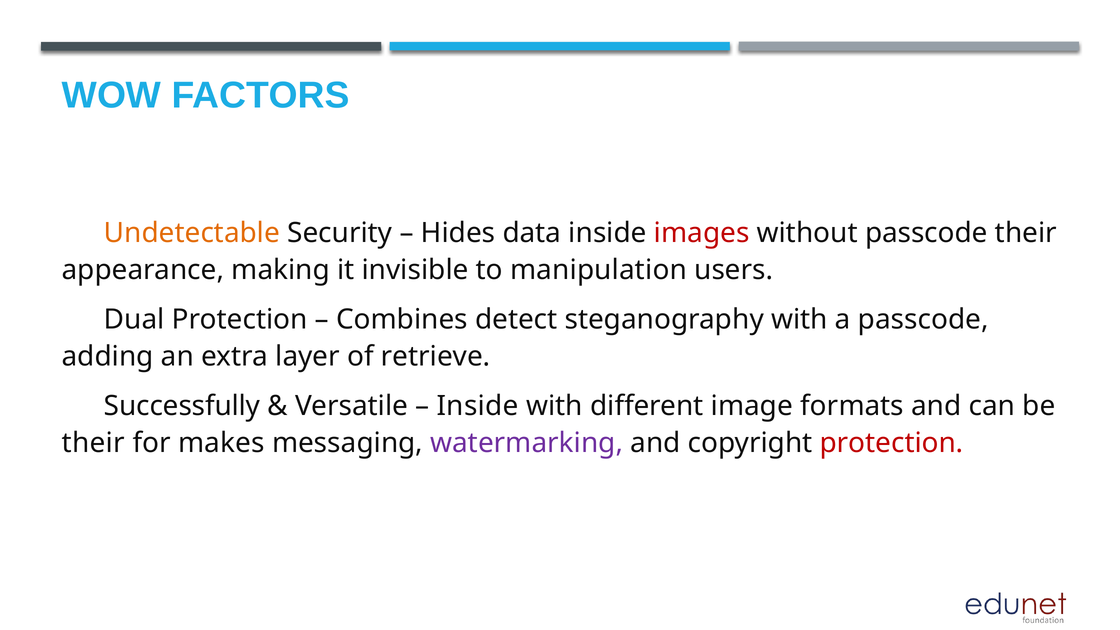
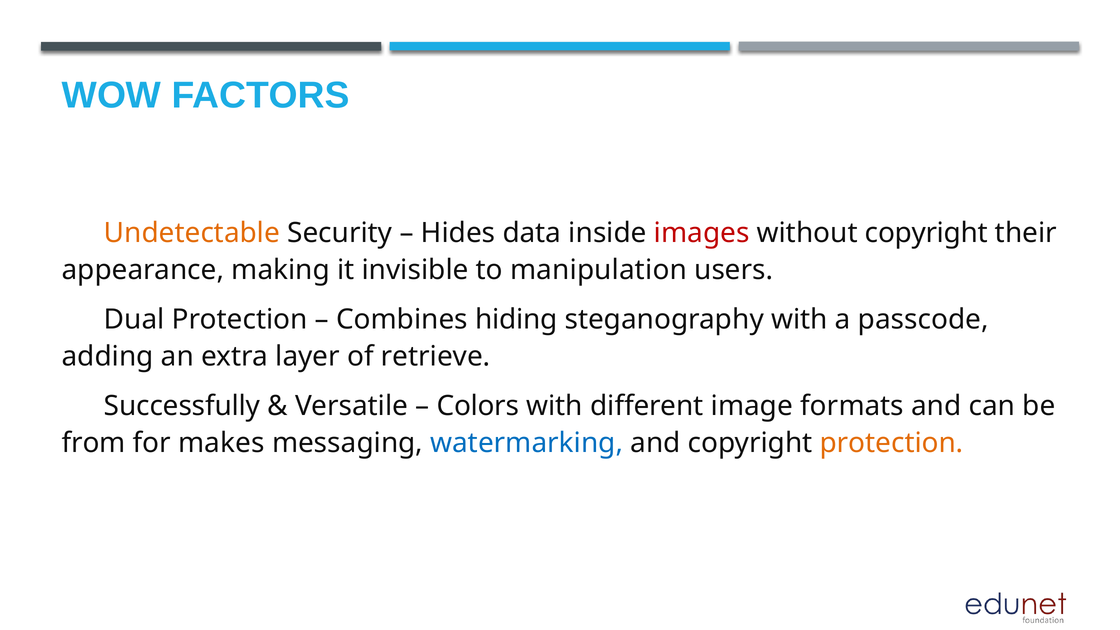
without passcode: passcode -> copyright (926, 233)
detect: detect -> hiding (516, 319)
Inside: Inside -> Colors (478, 406)
their: their -> from (94, 443)
watermarking colour: purple -> blue (527, 443)
protection colour: red -> orange (892, 443)
